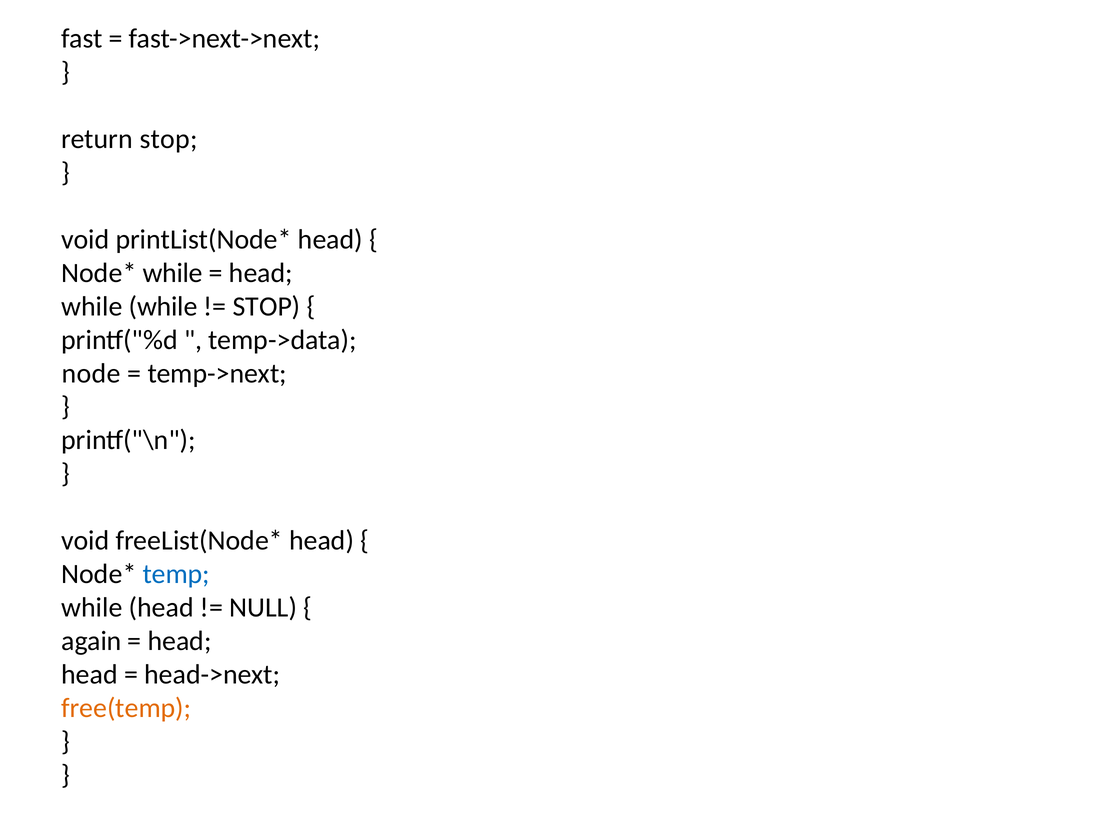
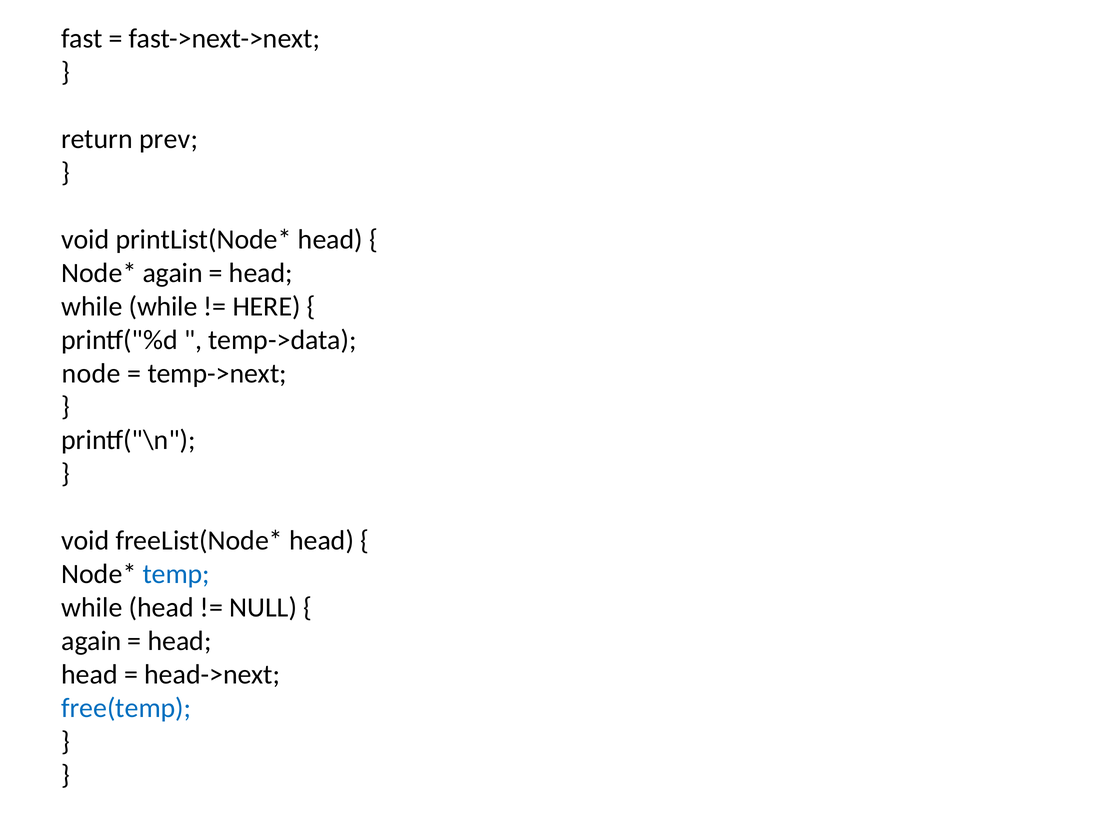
return stop: stop -> prev (169, 139)
while: while -> again (173, 273)
STOP: STOP -> HERE (267, 306)
free(temp colour: orange -> blue (126, 708)
